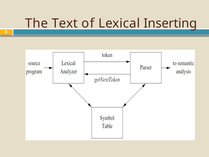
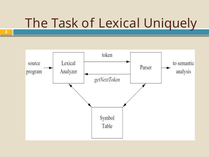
Text: Text -> Task (65, 23)
Inserting: Inserting -> Uniquely (170, 23)
